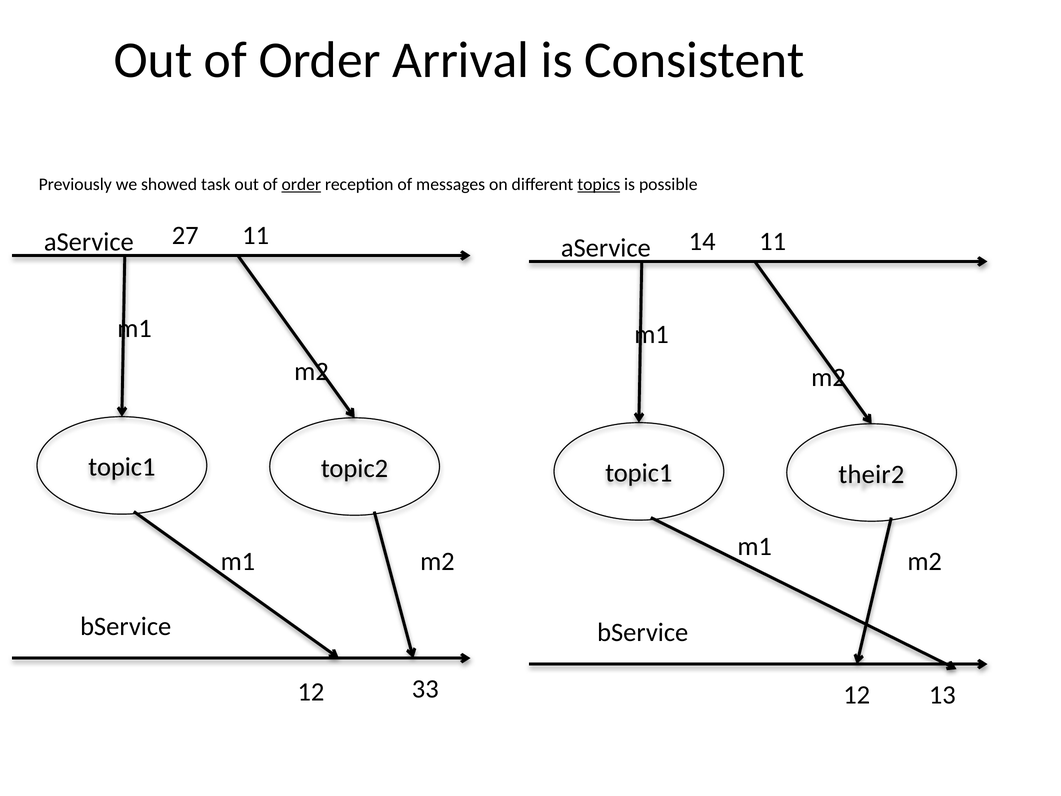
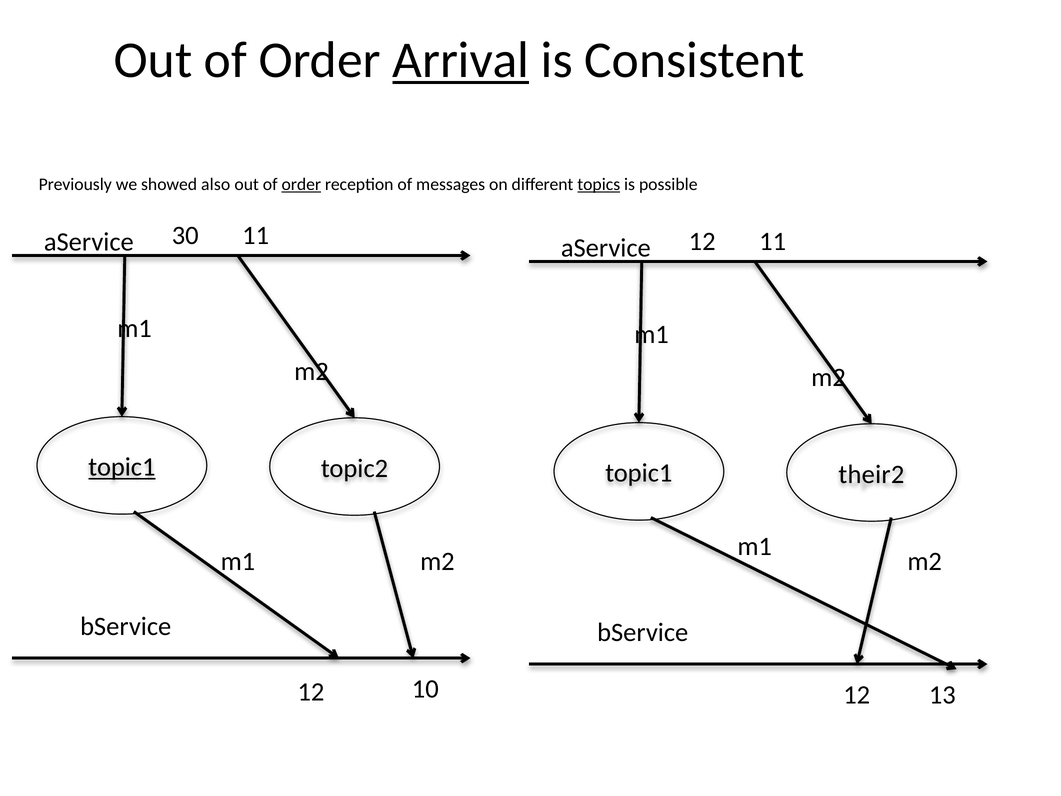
Arrival underline: none -> present (461, 60)
task: task -> also (216, 184)
27: 27 -> 30 (185, 236)
aService 14: 14 -> 12 (702, 241)
topic1 underline: none -> present (122, 467)
33: 33 -> 10 (425, 689)
